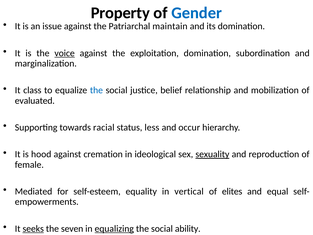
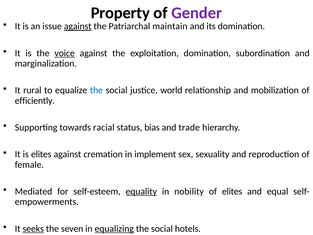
Gender colour: blue -> purple (197, 13)
against underline: none -> present (78, 26)
class: class -> rural (32, 90)
belief: belief -> world (171, 90)
evaluated: evaluated -> efficiently (35, 100)
less: less -> bias (152, 127)
occur: occur -> trade (189, 127)
is hood: hood -> elites (41, 154)
ideological: ideological -> implement (155, 154)
sexuality underline: present -> none (212, 154)
equality underline: none -> present (141, 191)
vertical: vertical -> nobility (189, 191)
ability: ability -> hotels (188, 228)
